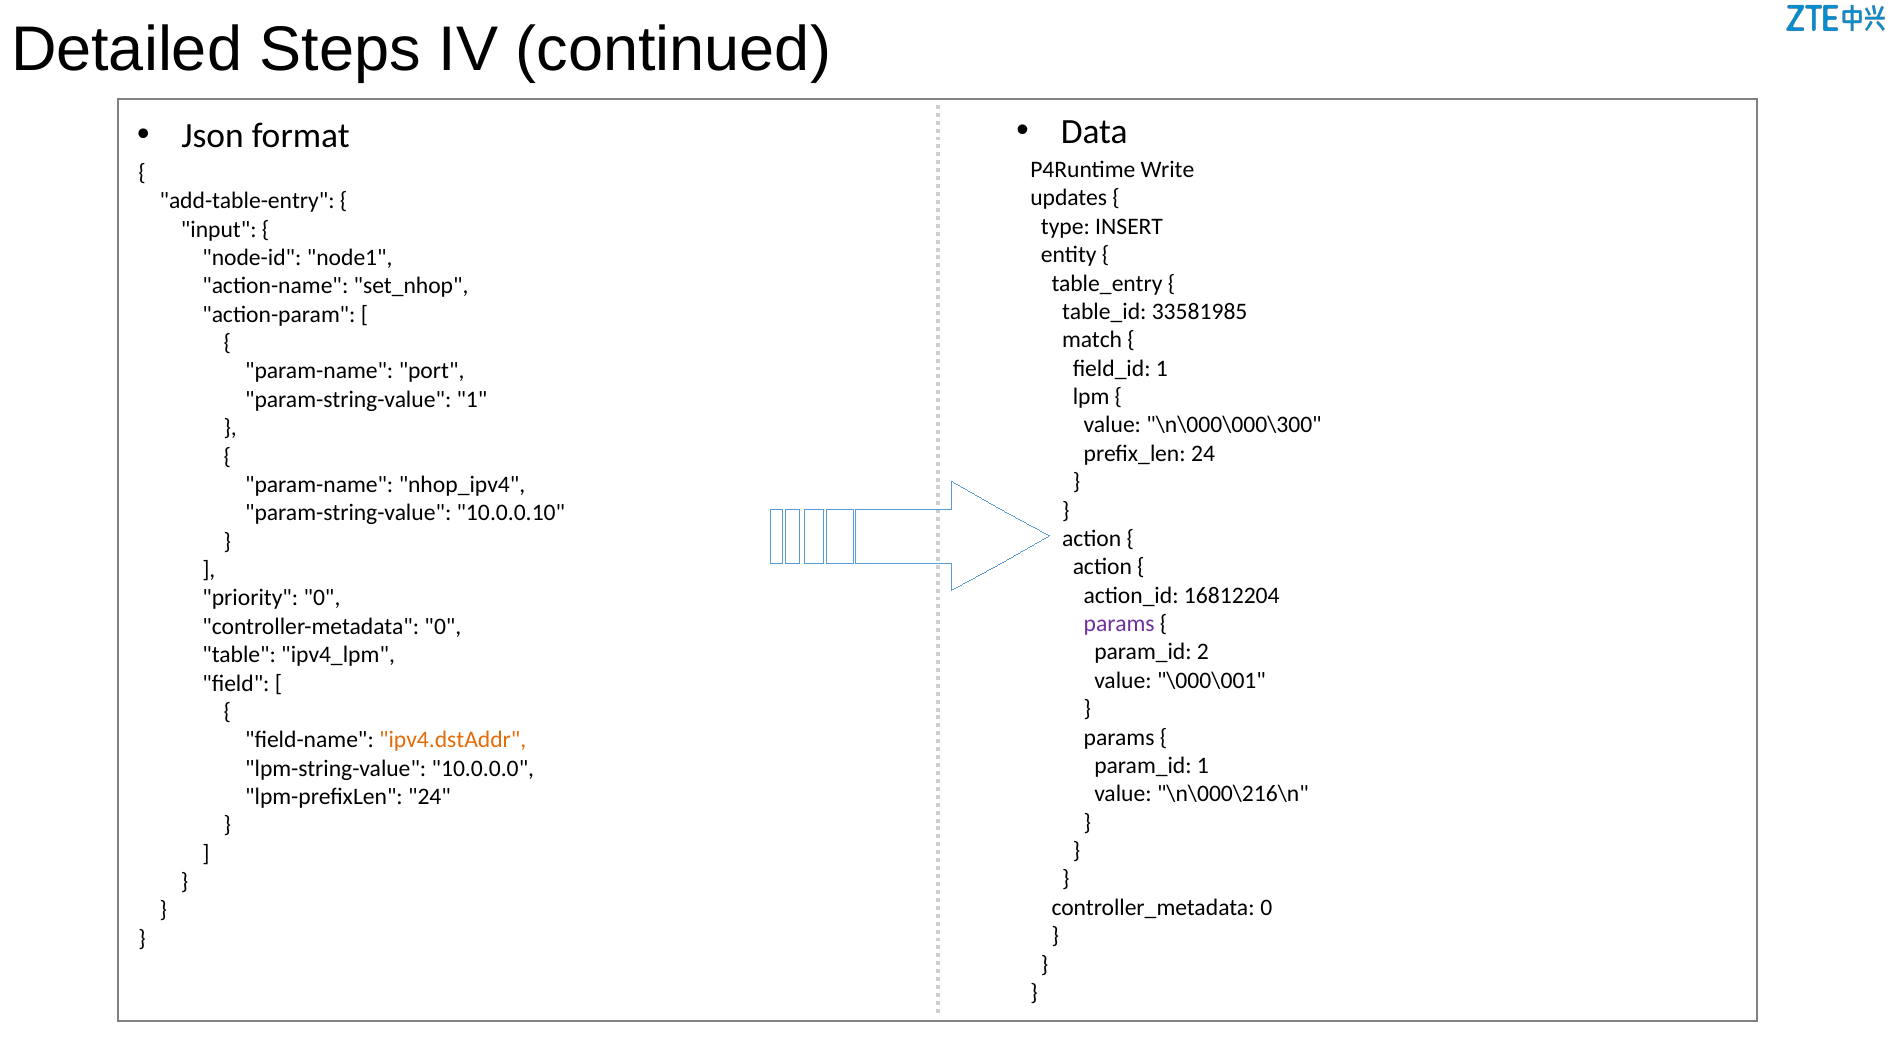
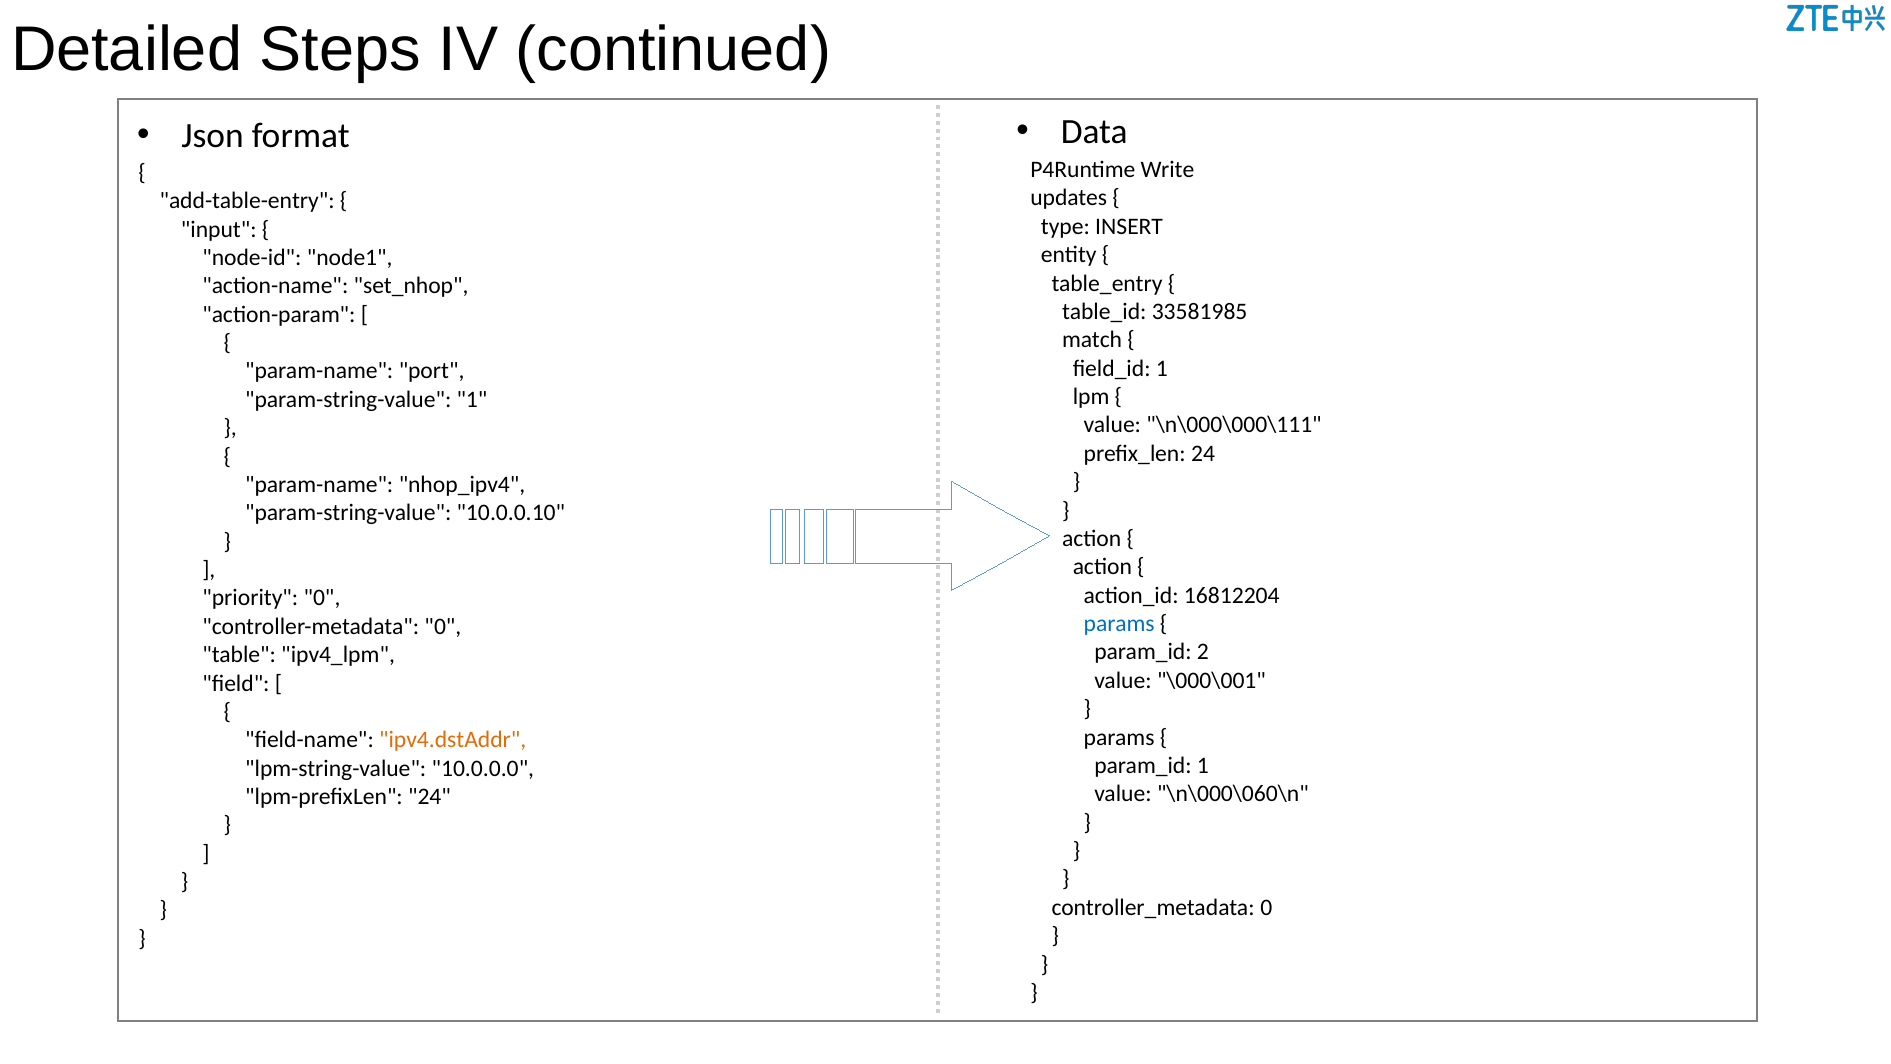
\n\000\000\300: \n\000\000\300 -> \n\000\000\111 (1234, 425)
params colour: purple -> blue (1119, 624)
\n\000\216\n: \n\000\216\n -> \n\000\060\n (1233, 794)
